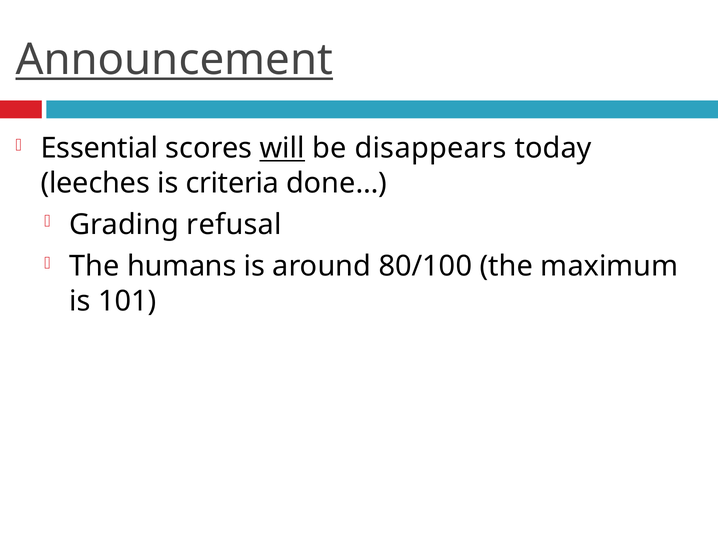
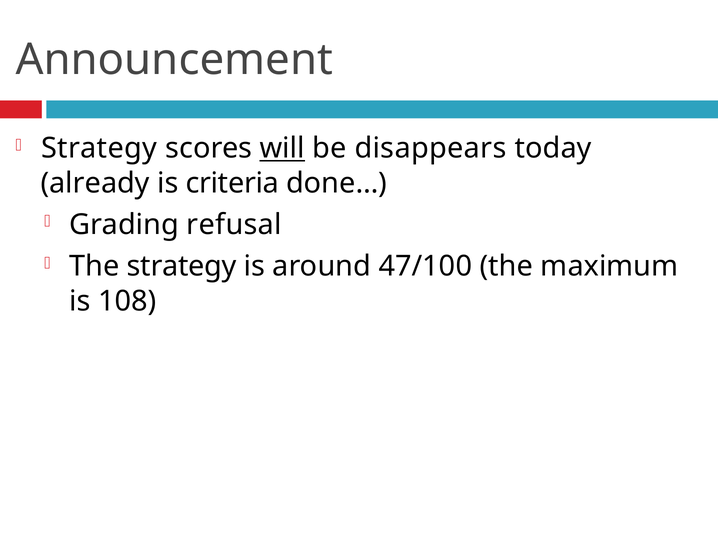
Announcement underline: present -> none (174, 60)
Essential: Essential -> Strategy (99, 149)
leeches: leeches -> already (95, 183)
The humans: humans -> strategy (182, 267)
80/100: 80/100 -> 47/100 (425, 267)
101: 101 -> 108 (127, 301)
